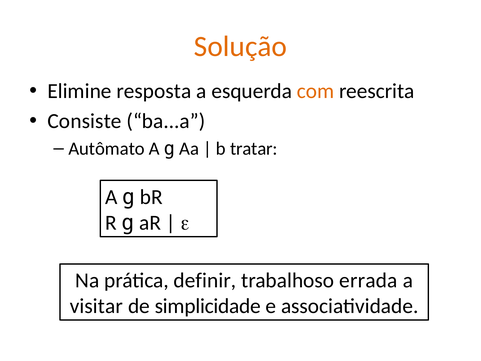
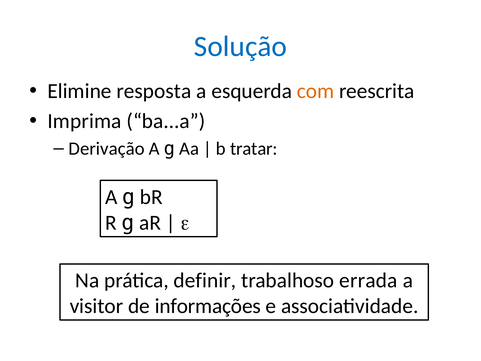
Solução colour: orange -> blue (240, 47)
Consiste: Consiste -> Imprima (85, 121)
Autômato: Autômato -> Derivação (107, 149)
visitar: visitar -> visitor (96, 306)
simplicidade: simplicidade -> informações (208, 306)
